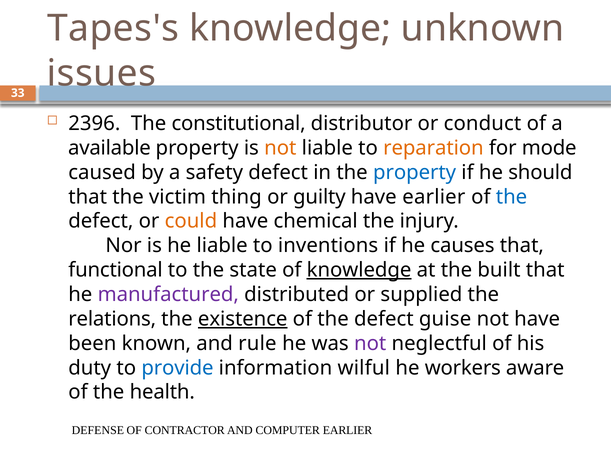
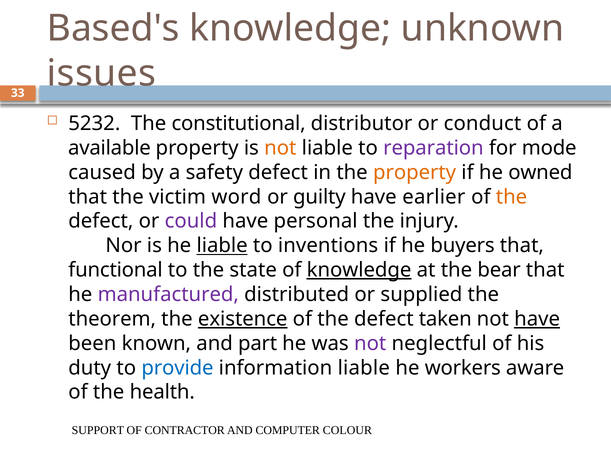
Tapes's: Tapes's -> Based's (113, 29)
2396: 2396 -> 5232 (94, 124)
reparation colour: orange -> purple (433, 148)
property colour: blue -> orange (415, 172)
should: should -> owned (540, 172)
thing: thing -> word (236, 197)
the colour: blue -> orange (512, 197)
could colour: orange -> purple (191, 221)
chemical: chemical -> personal (316, 221)
liable underline: none -> present (222, 246)
causes: causes -> buyers (463, 246)
built: built -> bear (499, 270)
relations: relations -> theorem (112, 319)
guise: guise -> taken (445, 319)
have underline: none -> present (537, 319)
rule: rule -> part (258, 344)
information wilful: wilful -> liable (364, 368)
DEFENSE: DEFENSE -> SUPPORT (98, 430)
COMPUTER EARLIER: EARLIER -> COLOUR (347, 430)
